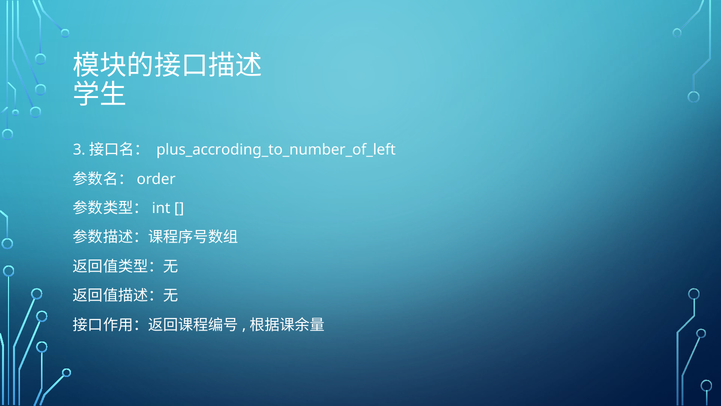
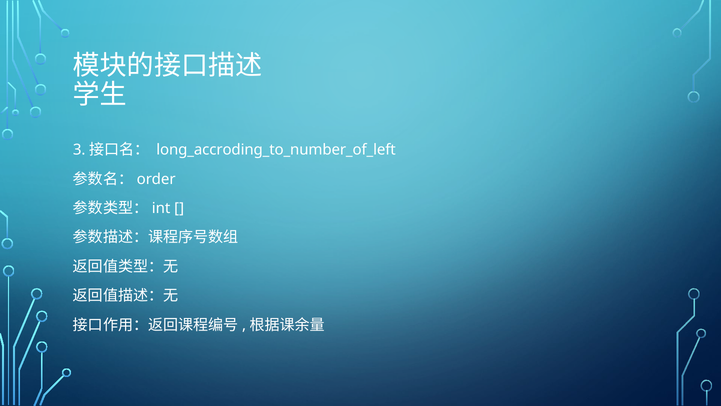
plus_accroding_to_number_of_left: plus_accroding_to_number_of_left -> long_accroding_to_number_of_left (276, 150)
